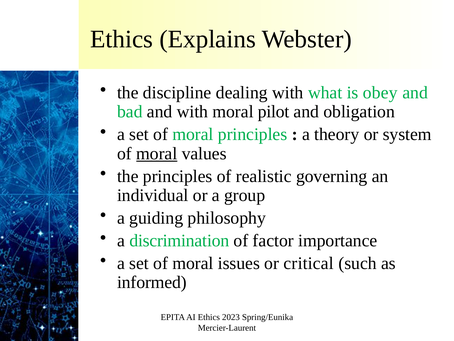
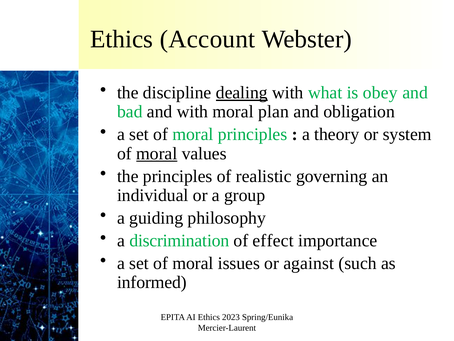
Explains: Explains -> Account (208, 39)
dealing underline: none -> present (242, 93)
pilot: pilot -> plan (274, 112)
factor: factor -> effect (273, 240)
critical: critical -> against (309, 263)
